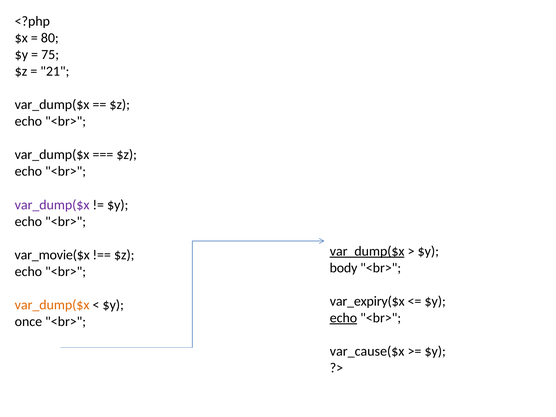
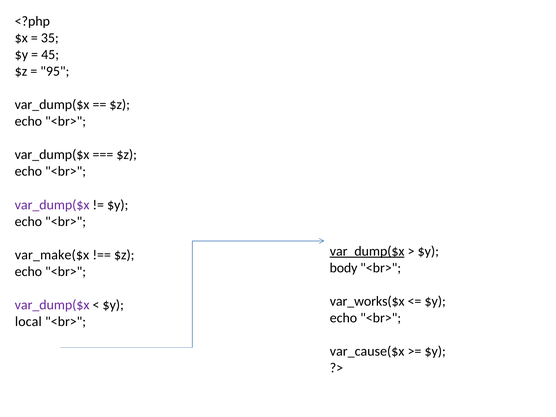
80: 80 -> 35 (50, 38)
75: 75 -> 45 (50, 55)
21: 21 -> 95 (55, 71)
var_movie($x: var_movie($x -> var_make($x (52, 255)
var_expiry($x: var_expiry($x -> var_works($x (367, 301)
var_dump($x colour: orange -> purple (52, 305)
echo underline: present -> none (343, 318)
once: once -> local (28, 322)
